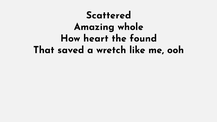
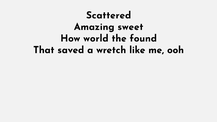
whole: whole -> sweet (130, 27)
heart: heart -> world (96, 38)
